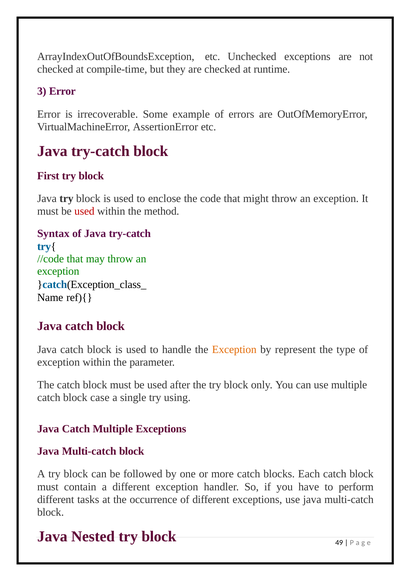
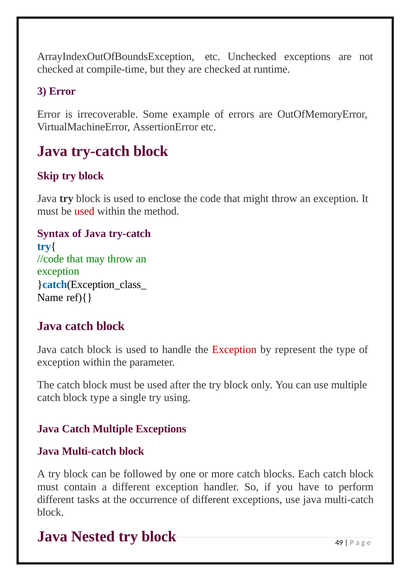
First: First -> Skip (48, 176)
Exception colour: orange -> red (234, 349)
block case: case -> type (100, 397)
